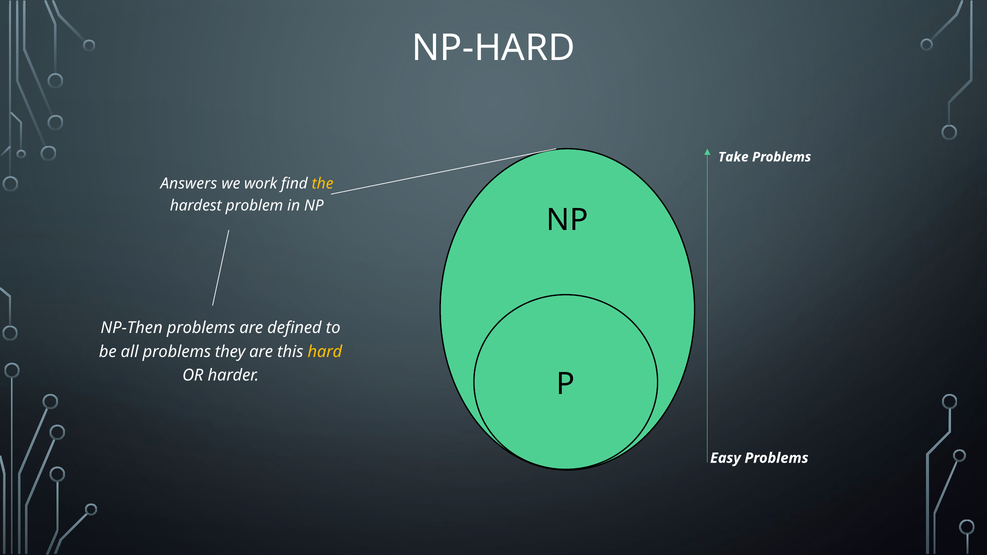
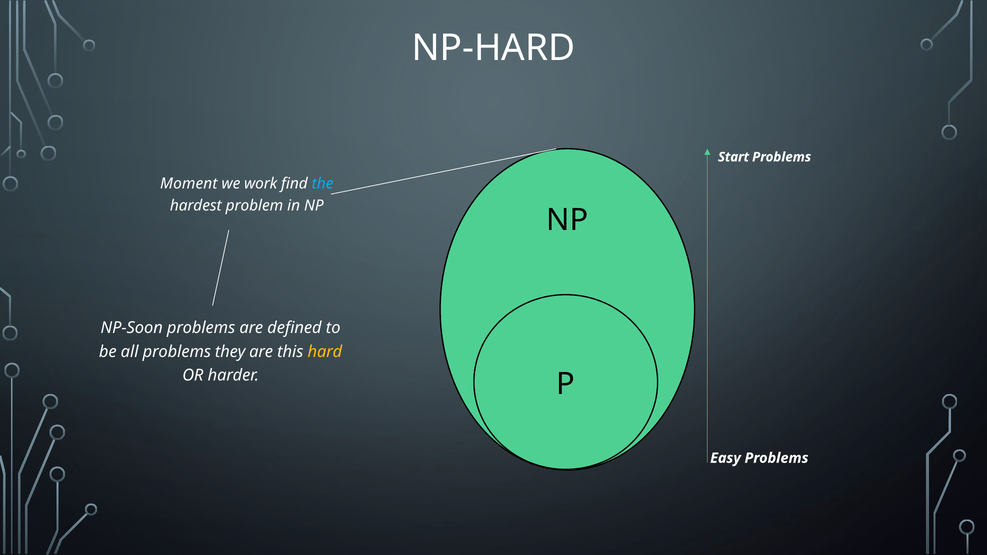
Take: Take -> Start (733, 157)
Answers: Answers -> Moment (189, 184)
the colour: yellow -> light blue (323, 184)
NP-Then: NP-Then -> NP-Soon (132, 328)
